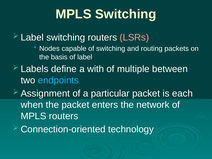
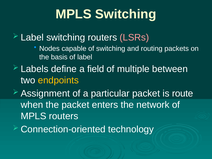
with: with -> field (96, 69)
endpoints colour: light blue -> yellow (58, 80)
each: each -> route (183, 93)
